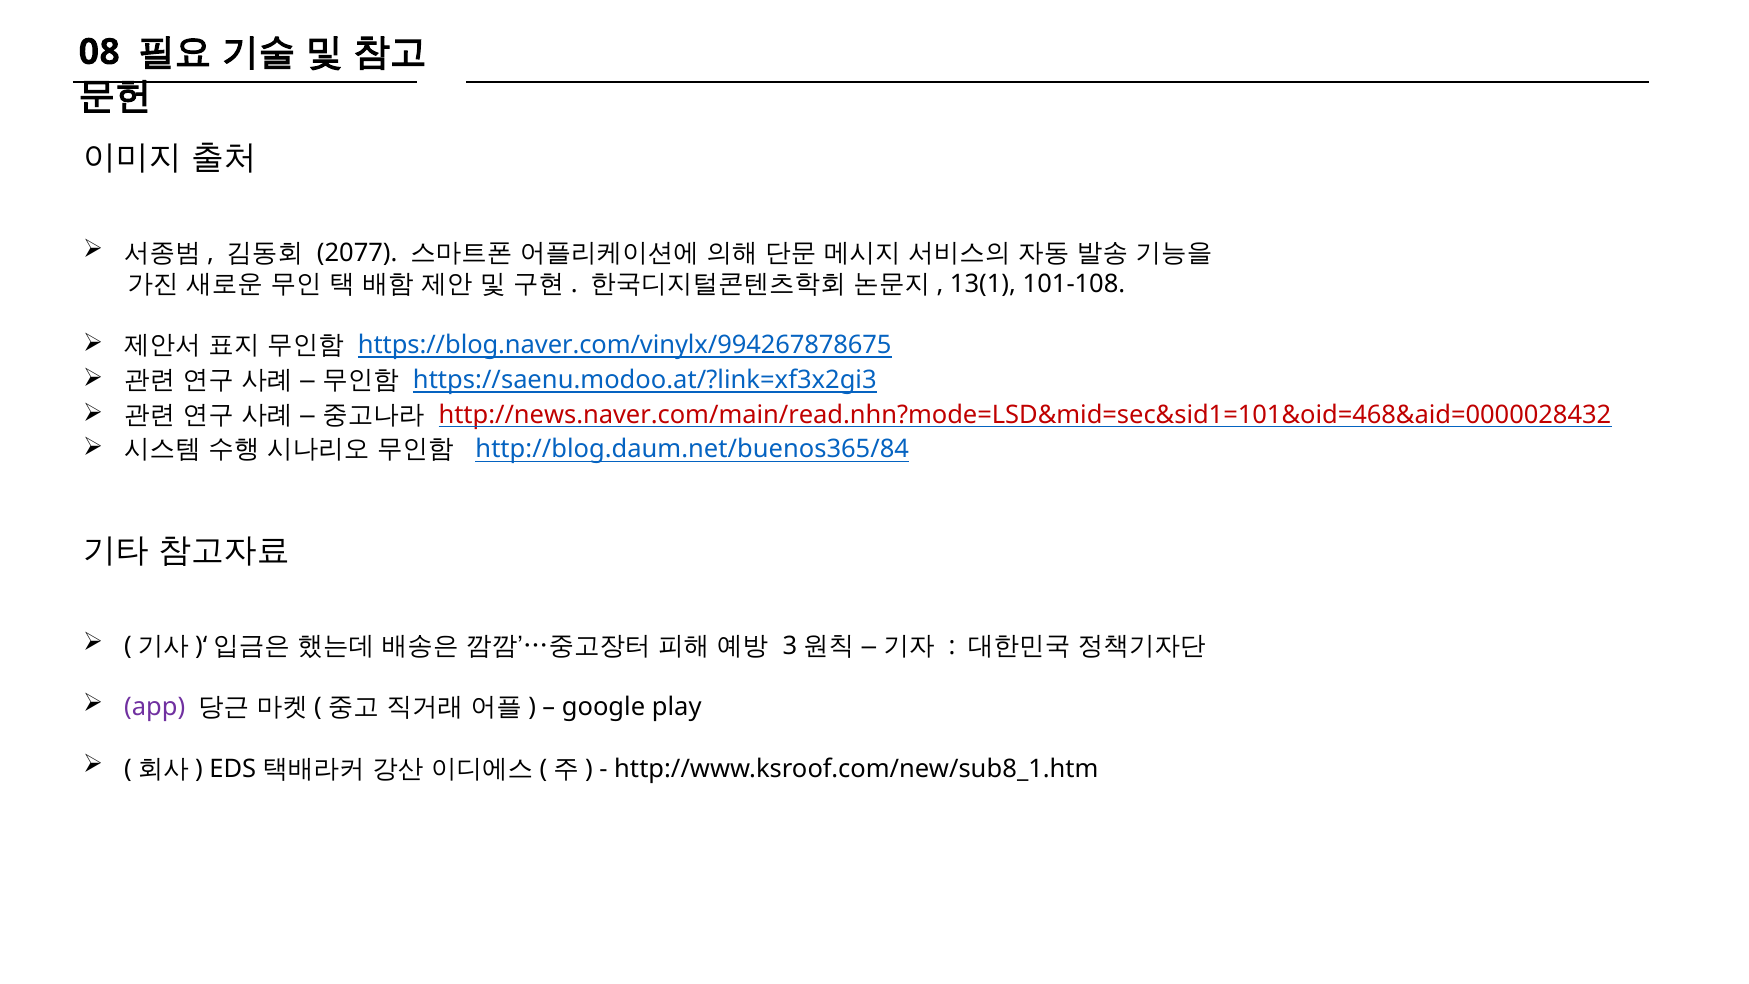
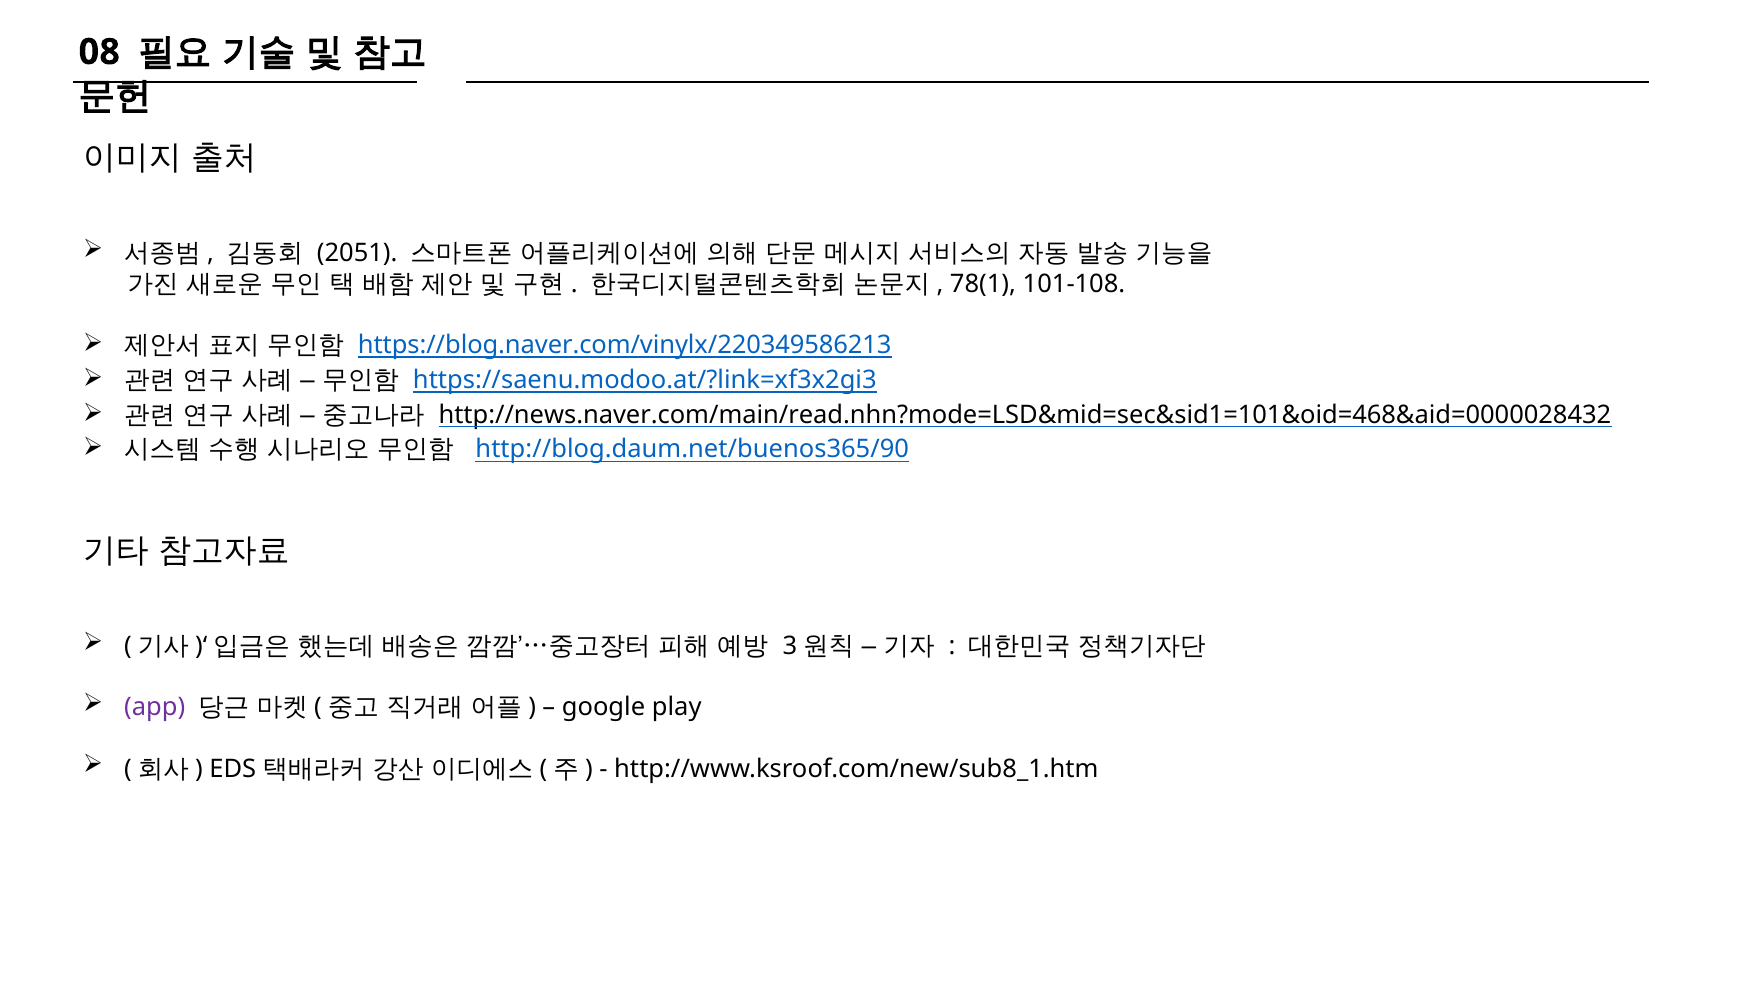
2077: 2077 -> 2051 (357, 253)
13(1: 13(1 -> 78(1 (983, 284)
https://blog.naver.com/vinylx/994267878675: https://blog.naver.com/vinylx/994267878675 -> https://blog.naver.com/vinylx/220349586213 (625, 345)
http://news.naver.com/main/read.nhn?mode=LSD&mid=sec&sid1=101&oid=468&aid=0000028432 colour: red -> black (1025, 415)
http://blog.daum.net/buenos365/84: http://blog.daum.net/buenos365/84 -> http://blog.daum.net/buenos365/90 (692, 449)
